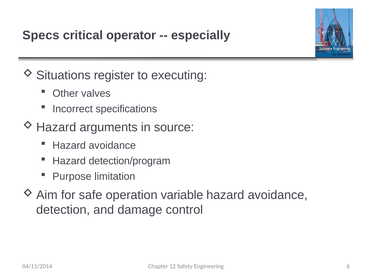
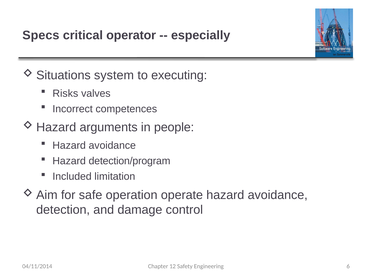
register: register -> system (114, 75)
Other: Other -> Risks (65, 93)
specifications: specifications -> competences (126, 109)
source: source -> people (174, 127)
Purpose: Purpose -> Included (72, 177)
variable: variable -> operate (182, 195)
